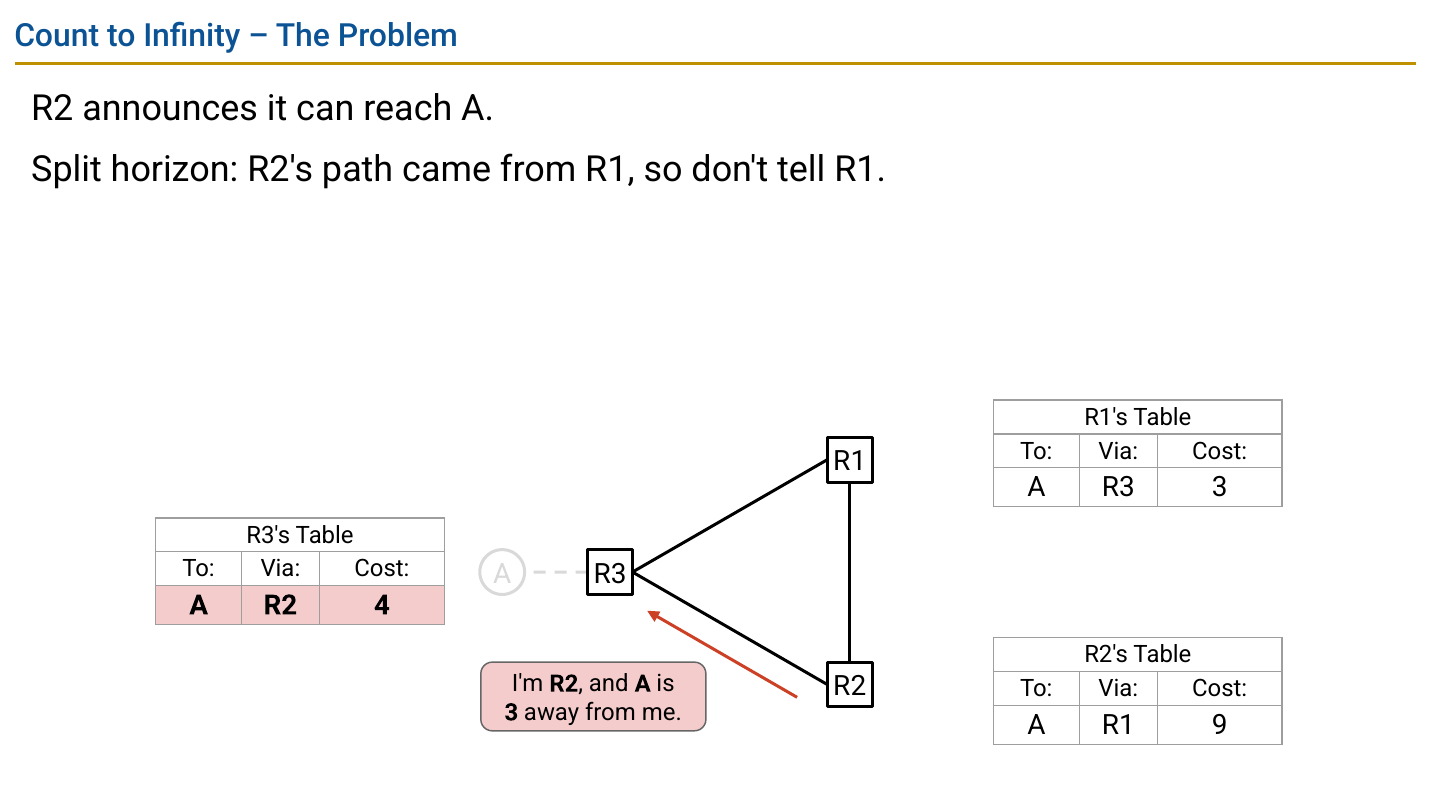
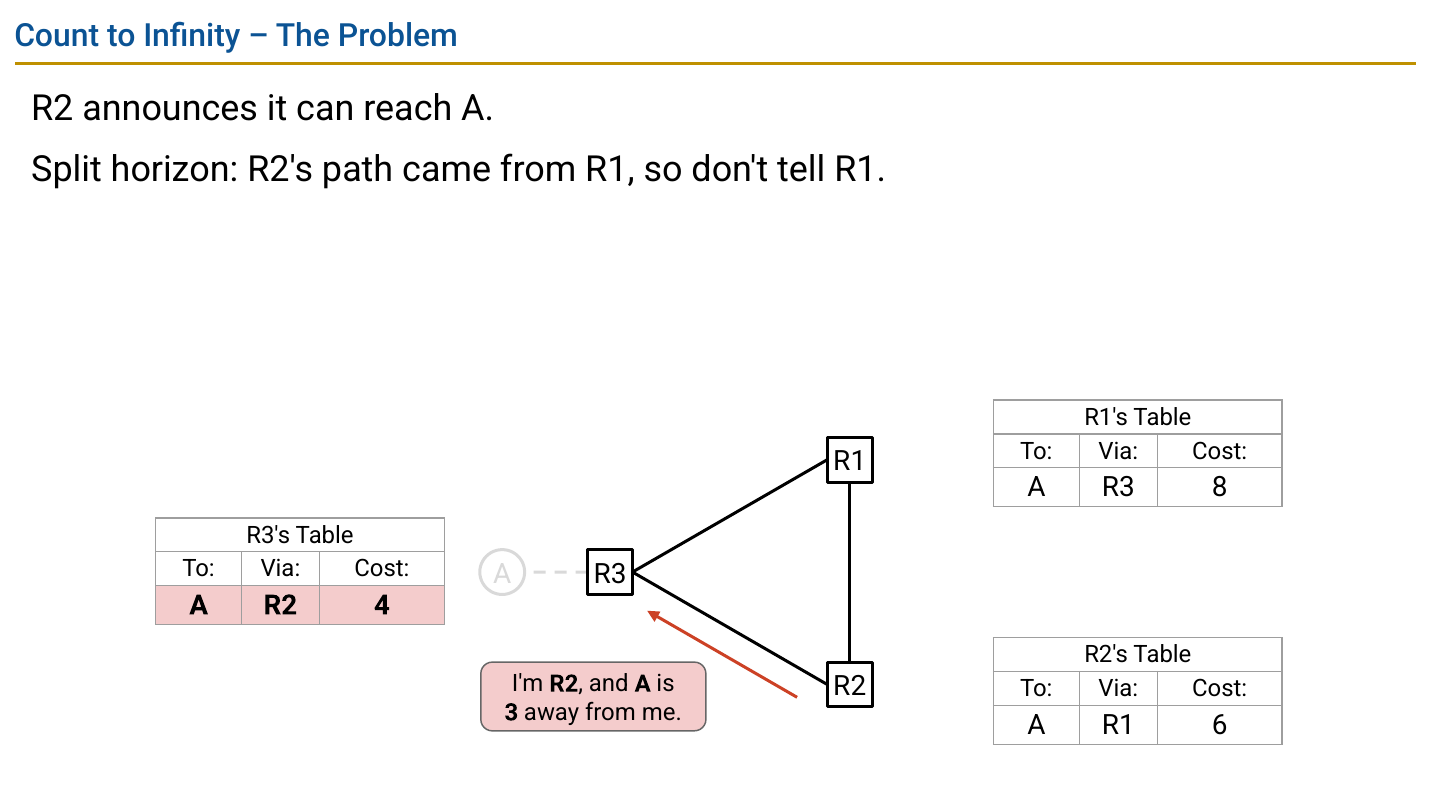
R3 3: 3 -> 8 (1220, 487)
9: 9 -> 6 (1220, 725)
